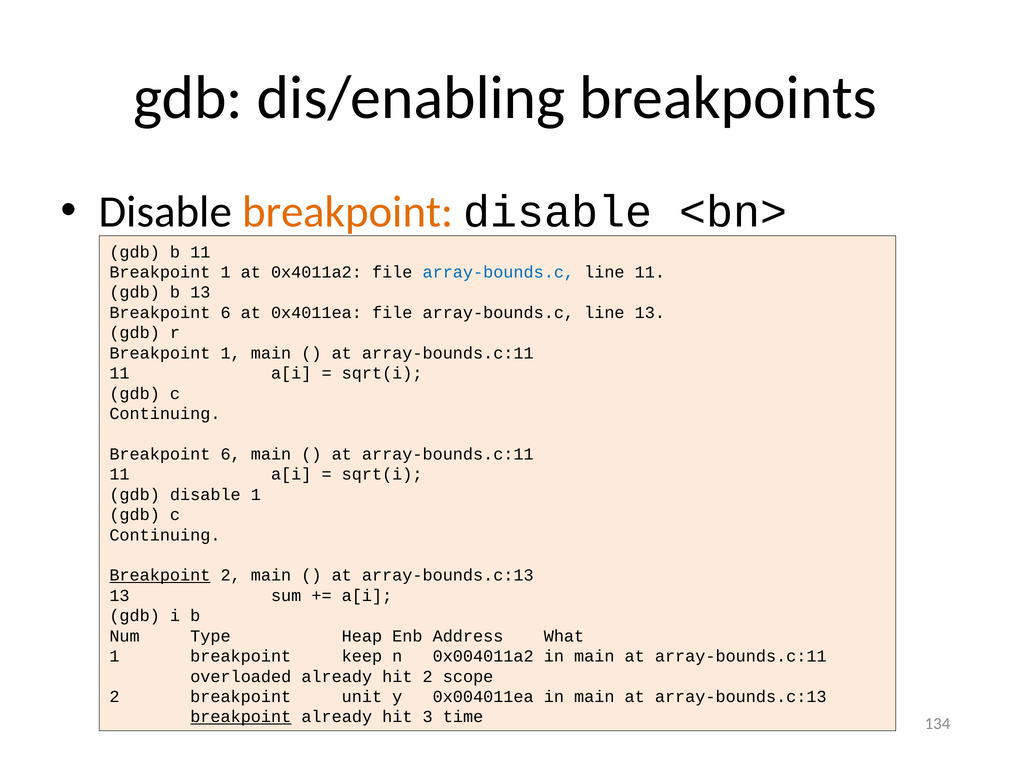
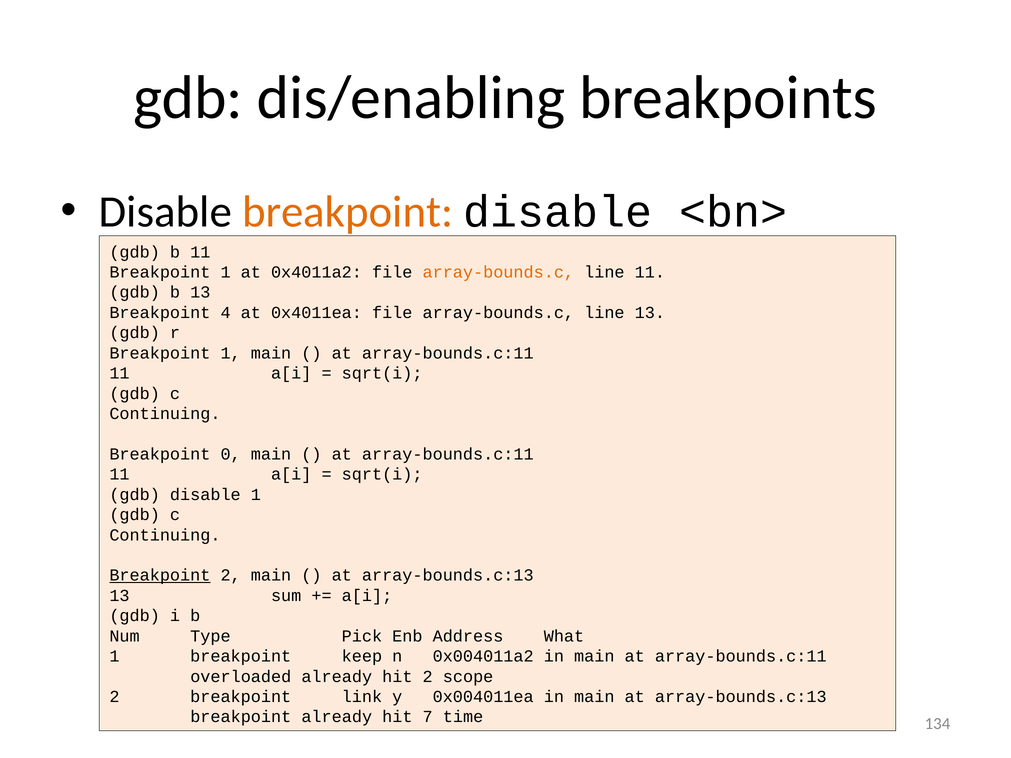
array-bounds.c colour: blue -> orange (498, 272)
6: 6 -> 4 (226, 313)
6: 6 -> 0 (231, 454)
Heap: Heap -> Pick (362, 636)
unit: unit -> link (362, 697)
breakpoint underline: present -> none (241, 717)
3: 3 -> 7 (428, 717)
